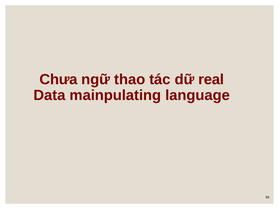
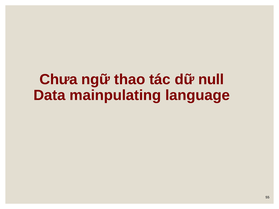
real: real -> null (211, 79)
